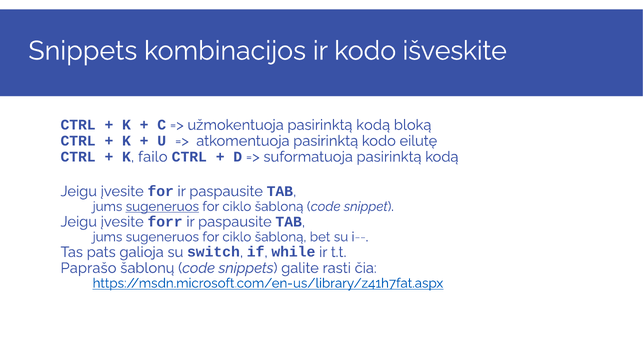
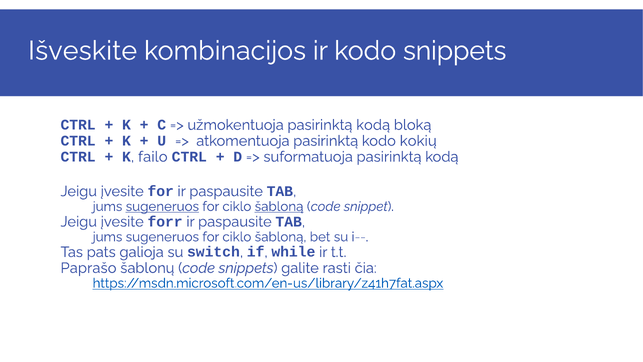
Snippets: Snippets -> Išveskite (83, 51)
kodo išveskite: išveskite -> snippets (455, 51)
eilutę: eilutę -> kokių (418, 141)
šabloną underline: none -> present (279, 206)
